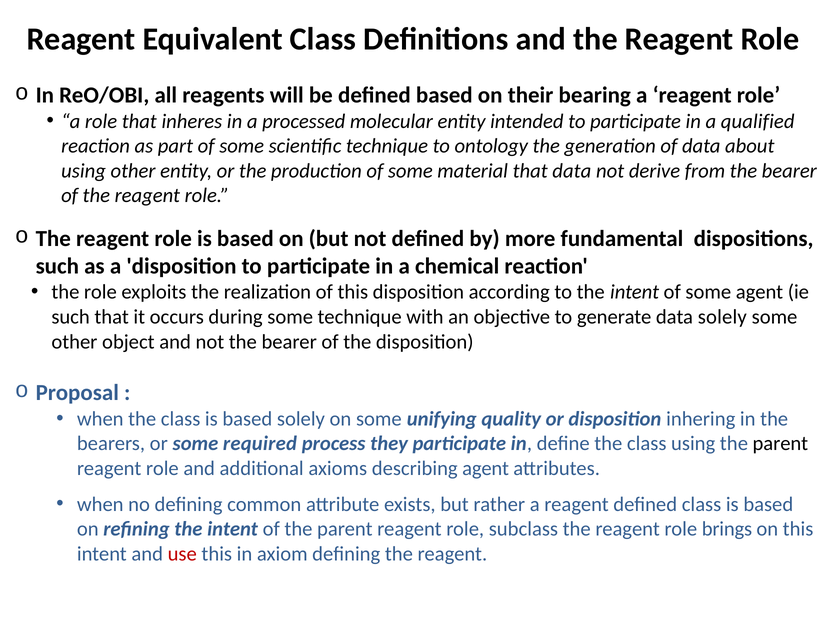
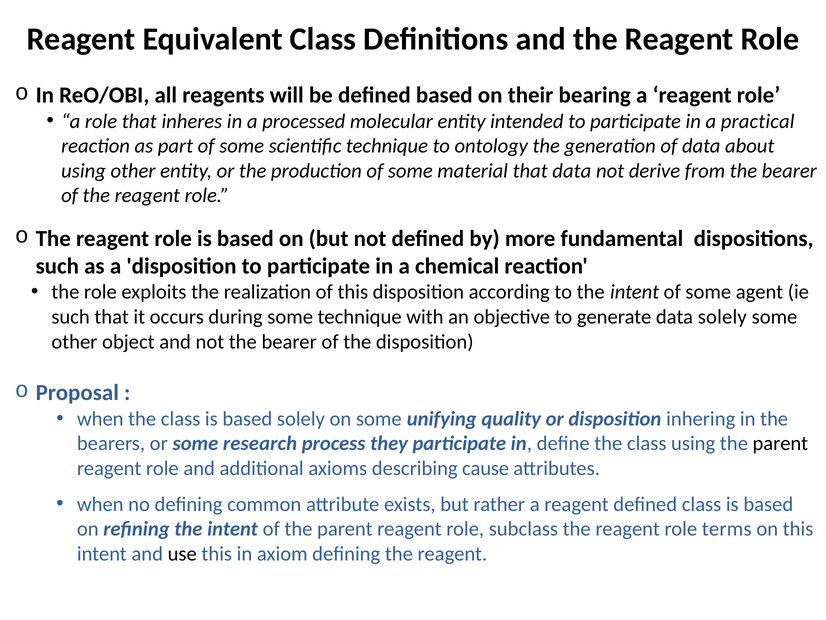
qualified: qualified -> practical (758, 121)
required: required -> research (260, 443)
describing agent: agent -> cause (486, 468)
brings: brings -> terms (727, 529)
use colour: red -> black (182, 553)
